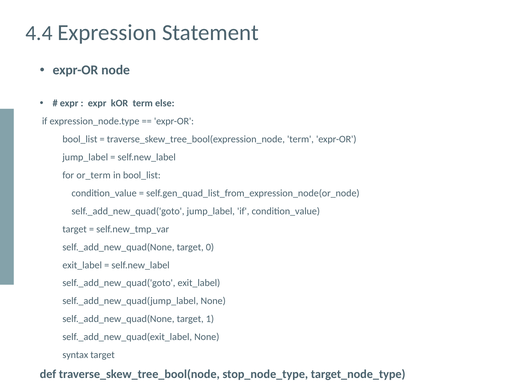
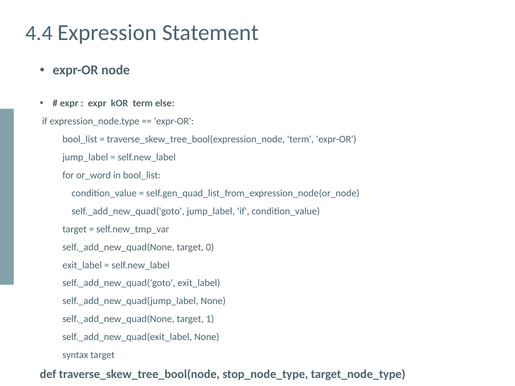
or_term: or_term -> or_word (94, 175)
